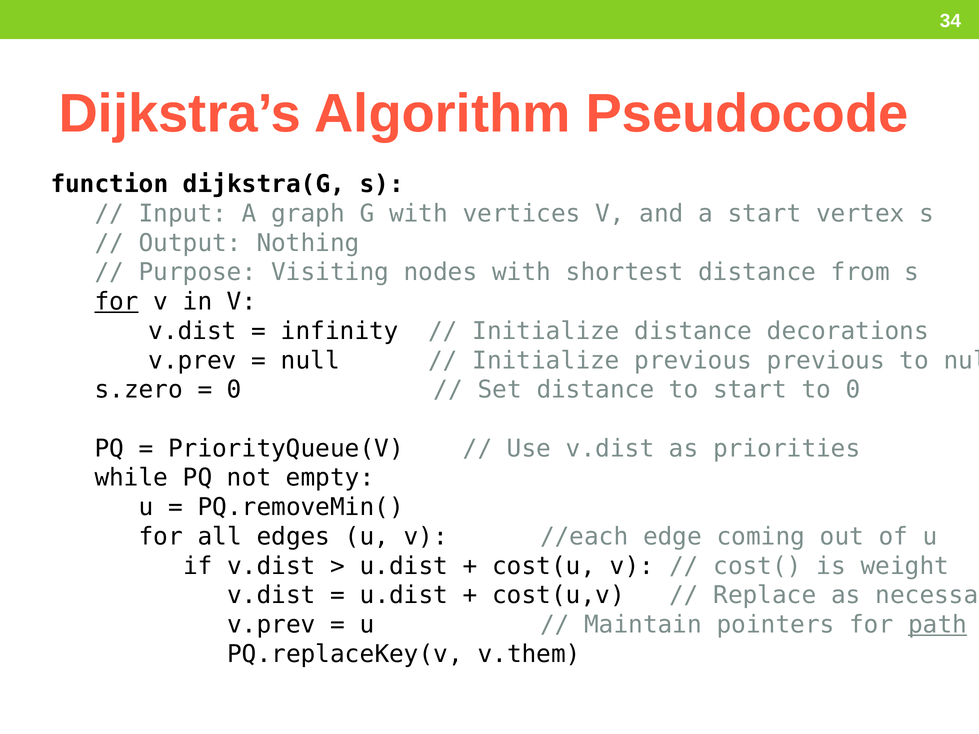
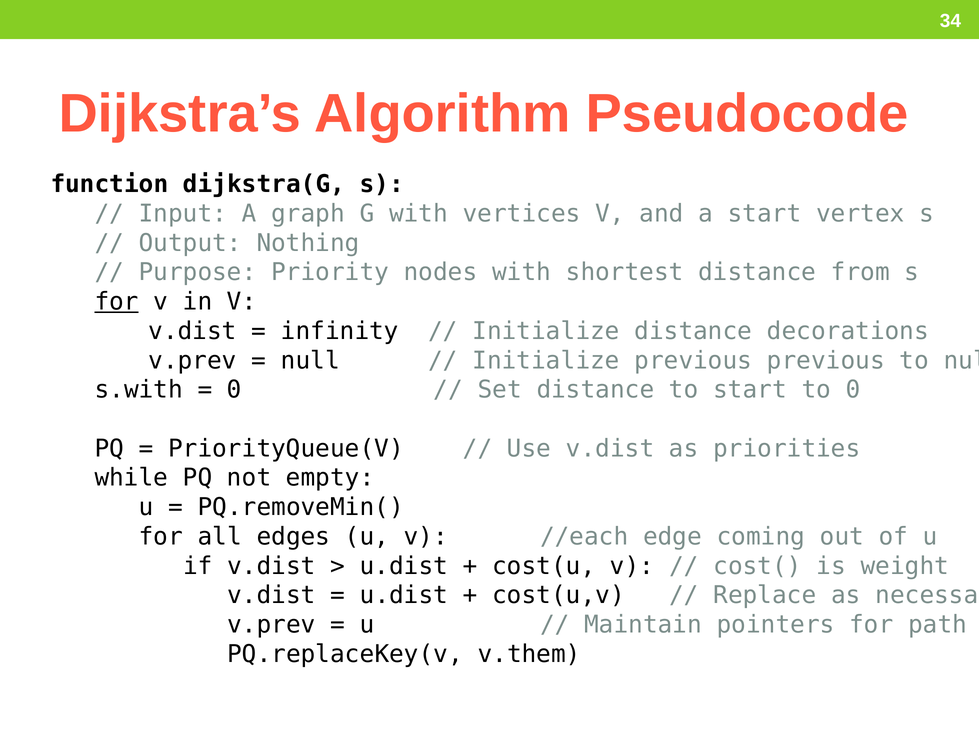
Visiting: Visiting -> Priority (330, 272)
s.zero: s.zero -> s.with (139, 390)
path underline: present -> none (938, 625)
